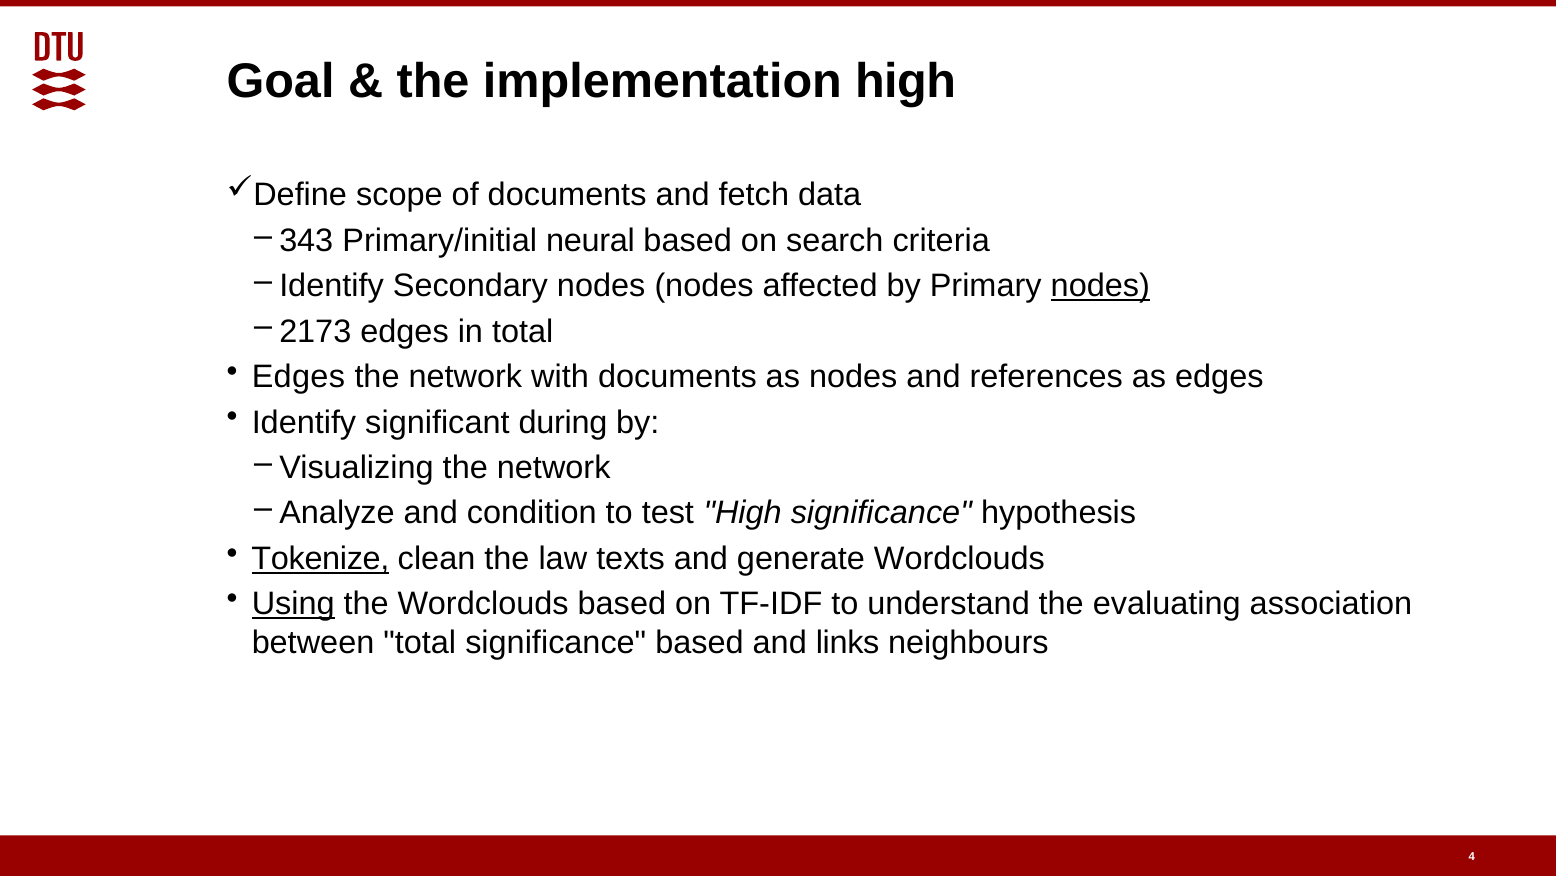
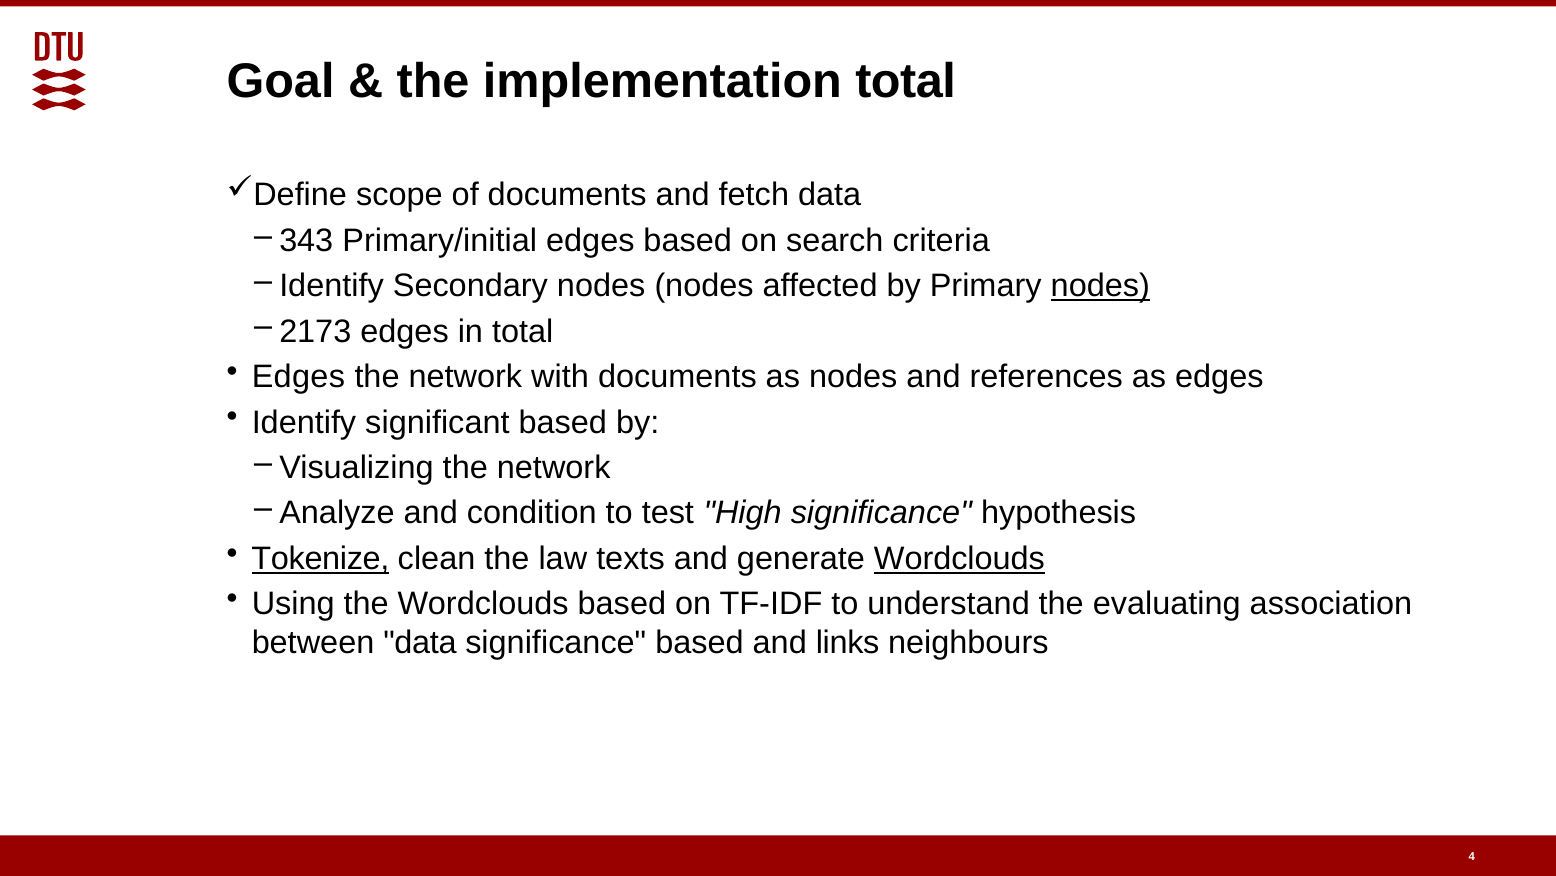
implementation high: high -> total (906, 81)
Primary/initial neural: neural -> edges (590, 240)
significant during: during -> based (563, 422)
Wordclouds underline: none -> present (959, 558)
Using underline: present -> none (293, 604)
between total: total -> data (420, 643)
